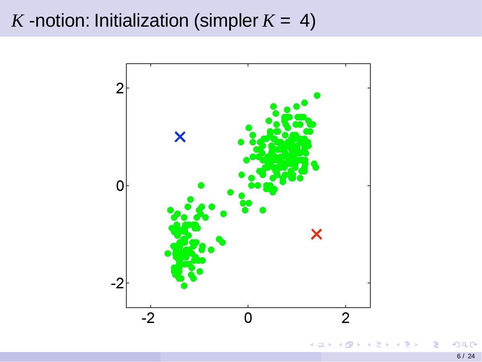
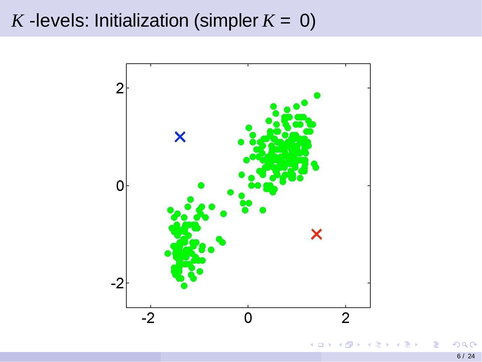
notion: notion -> levels (60, 21)
4: 4 -> 0 (308, 21)
